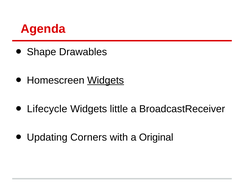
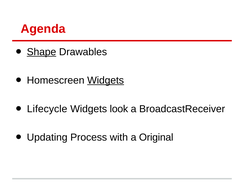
Shape underline: none -> present (42, 52)
little: little -> look (119, 109)
Corners: Corners -> Process (89, 137)
